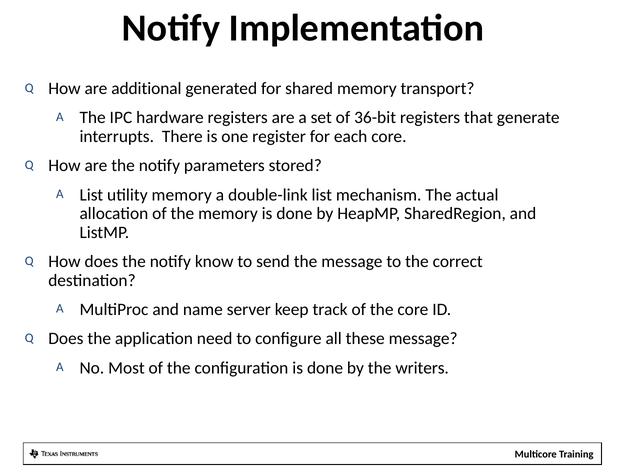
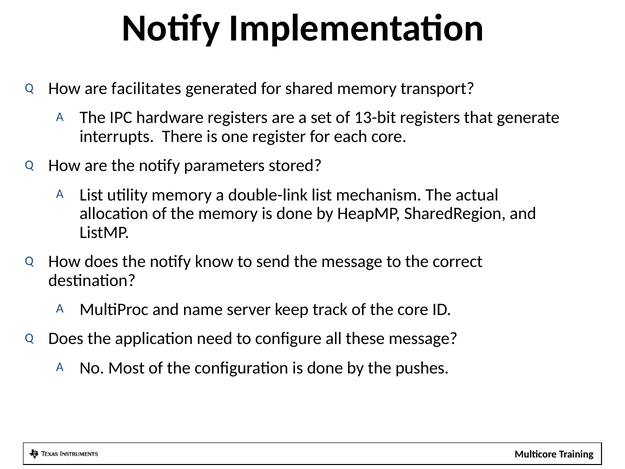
additional: additional -> facilitates (146, 89)
36-bit: 36-bit -> 13-bit (375, 118)
writers: writers -> pushes (422, 368)
